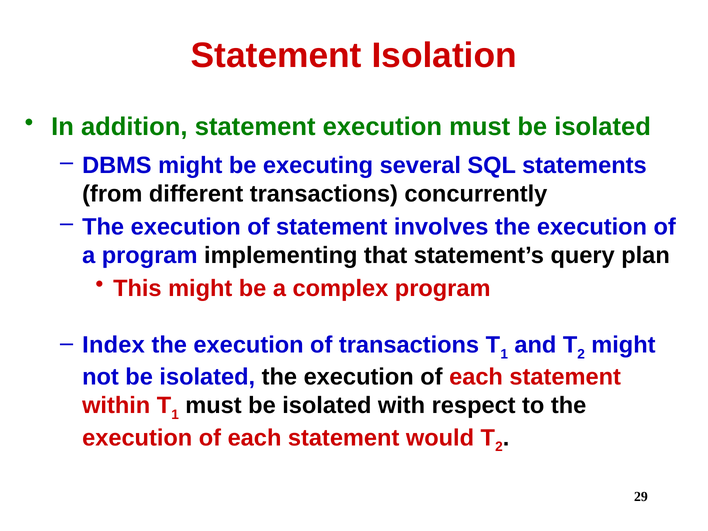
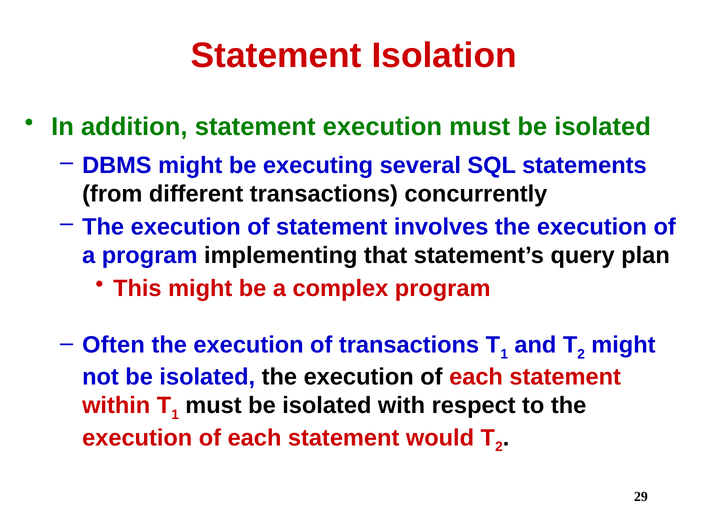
Index: Index -> Often (114, 345)
